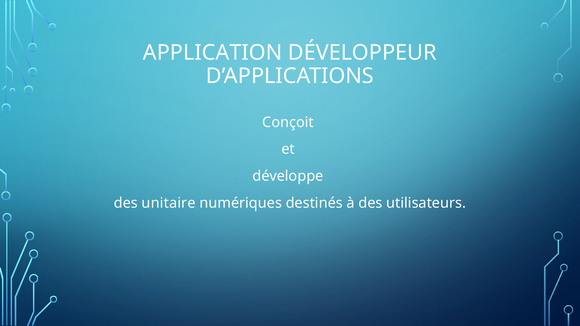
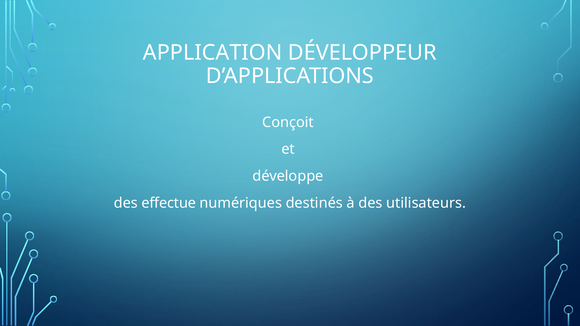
unitaire: unitaire -> effectue (169, 203)
